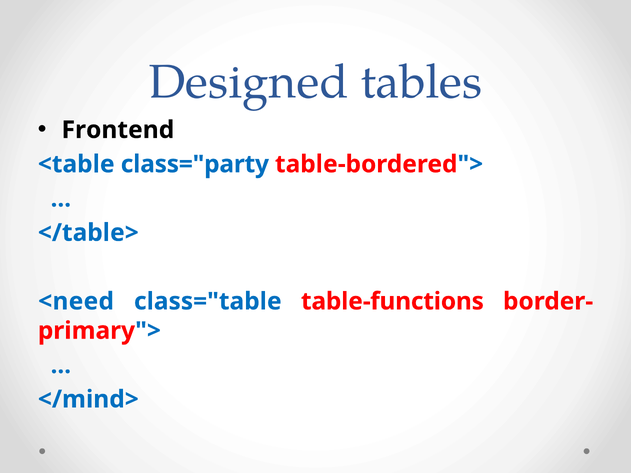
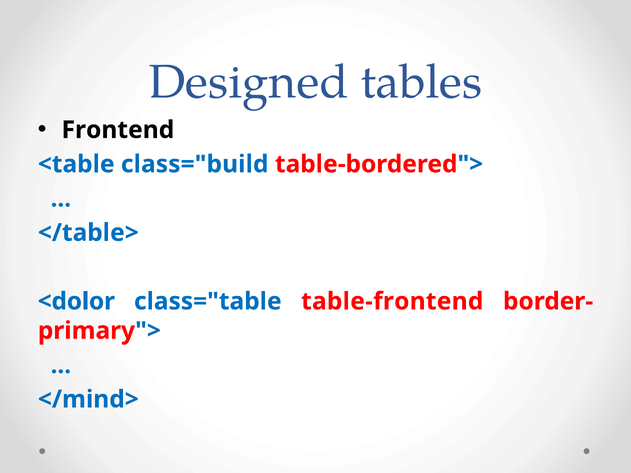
class="party: class="party -> class="build (195, 164)
<need: <need -> <dolor (76, 302)
table-functions: table-functions -> table-frontend (392, 302)
